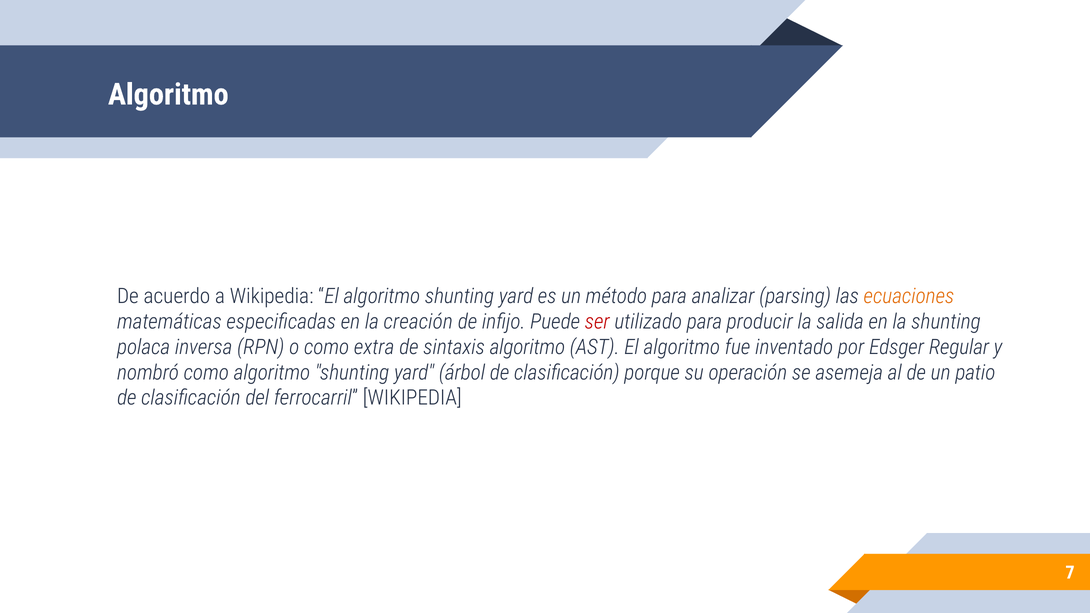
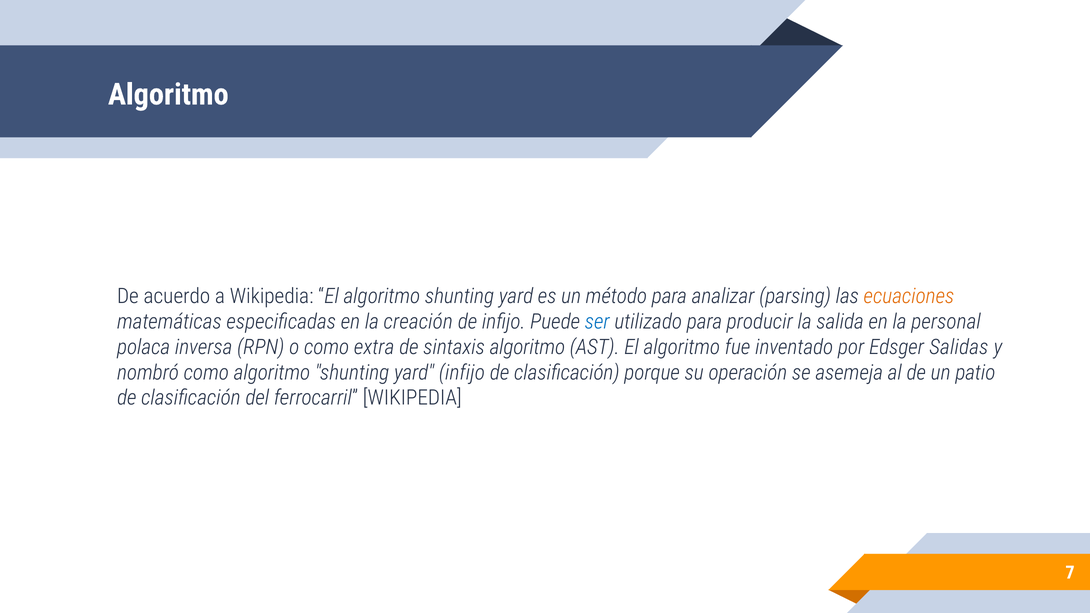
ser colour: red -> blue (597, 322)
la shunting: shunting -> personal (946, 322)
Regular: Regular -> Salidas (959, 347)
yard árbol: árbol -> infijo (462, 373)
